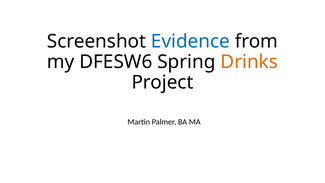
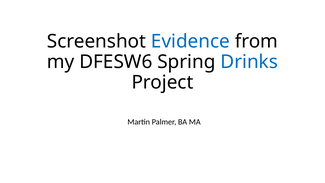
Drinks colour: orange -> blue (249, 62)
